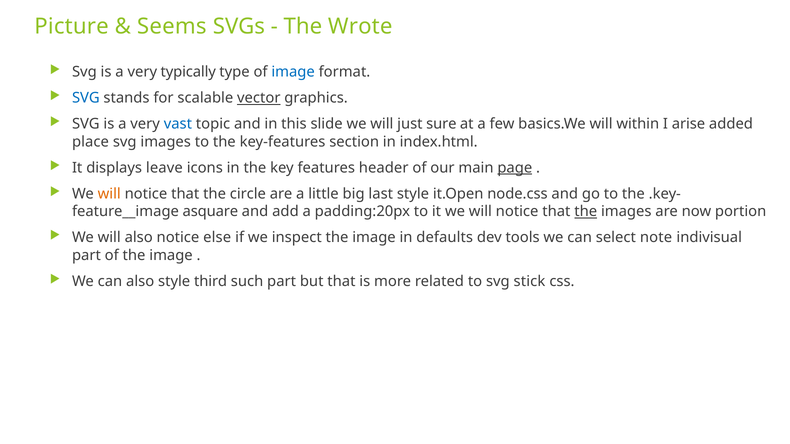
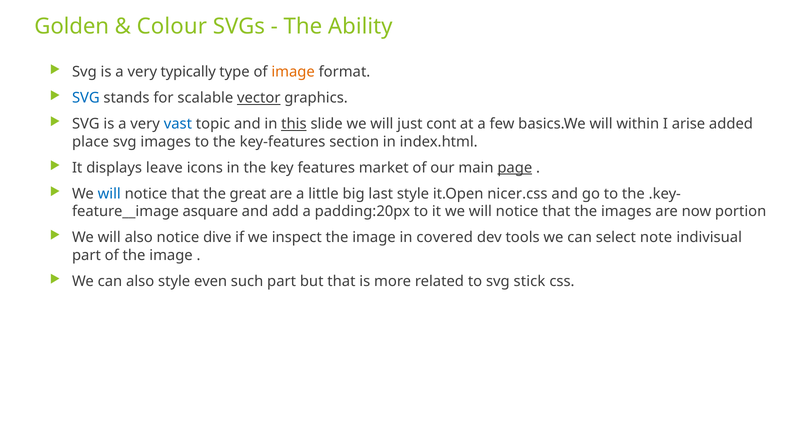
Picture: Picture -> Golden (72, 26)
Seems: Seems -> Colour (172, 26)
Wrote: Wrote -> Ability (360, 26)
image colour: blue -> orange (293, 72)
this underline: none -> present (294, 124)
sure: sure -> cont (441, 124)
header: header -> market (384, 168)
will colour: orange -> blue (109, 194)
circle: circle -> great (248, 194)
node.css: node.css -> nicer.css (517, 194)
the underline: present -> none (586, 212)
else: else -> dive (217, 238)
defaults: defaults -> covered (445, 238)
third: third -> even (211, 282)
